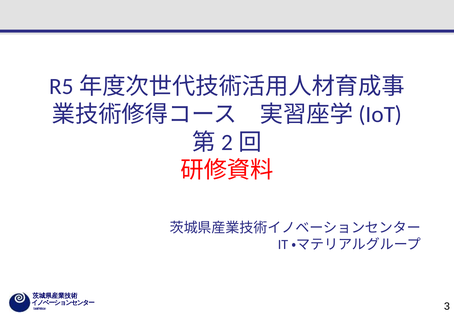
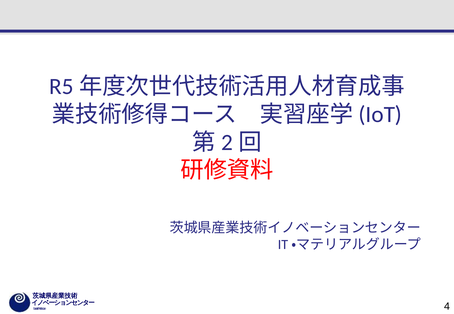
3: 3 -> 4 (447, 307)
